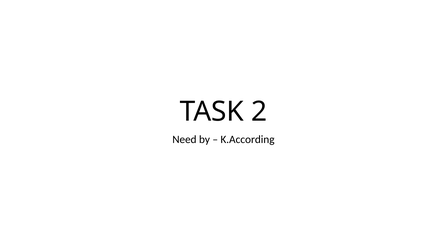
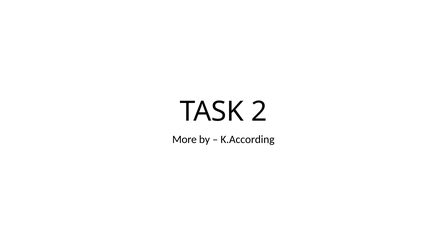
Need: Need -> More (184, 140)
